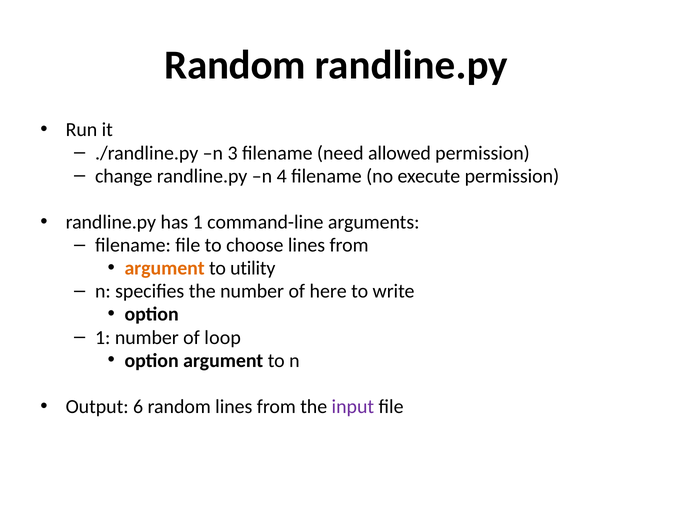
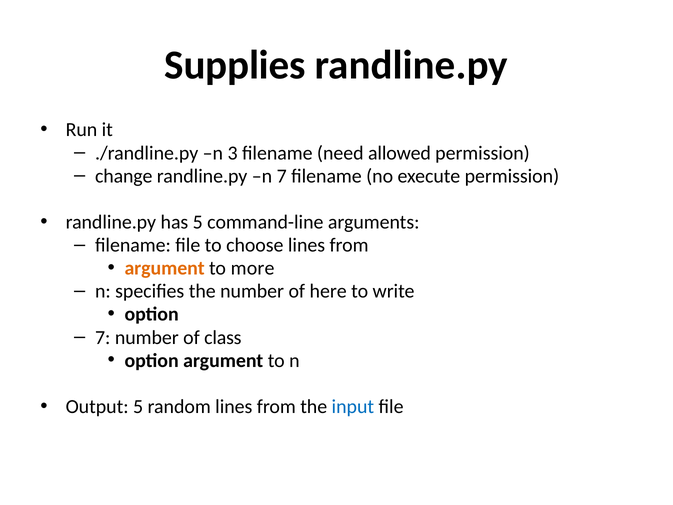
Random: Random -> Supplies (235, 65)
n 4: 4 -> 7 (282, 176)
has 1: 1 -> 5 (198, 222)
utility: utility -> more (253, 268)
1: 1 -> 7 (103, 337)
loop: loop -> class (223, 337)
Output 6: 6 -> 5 (138, 406)
input colour: purple -> blue (353, 406)
